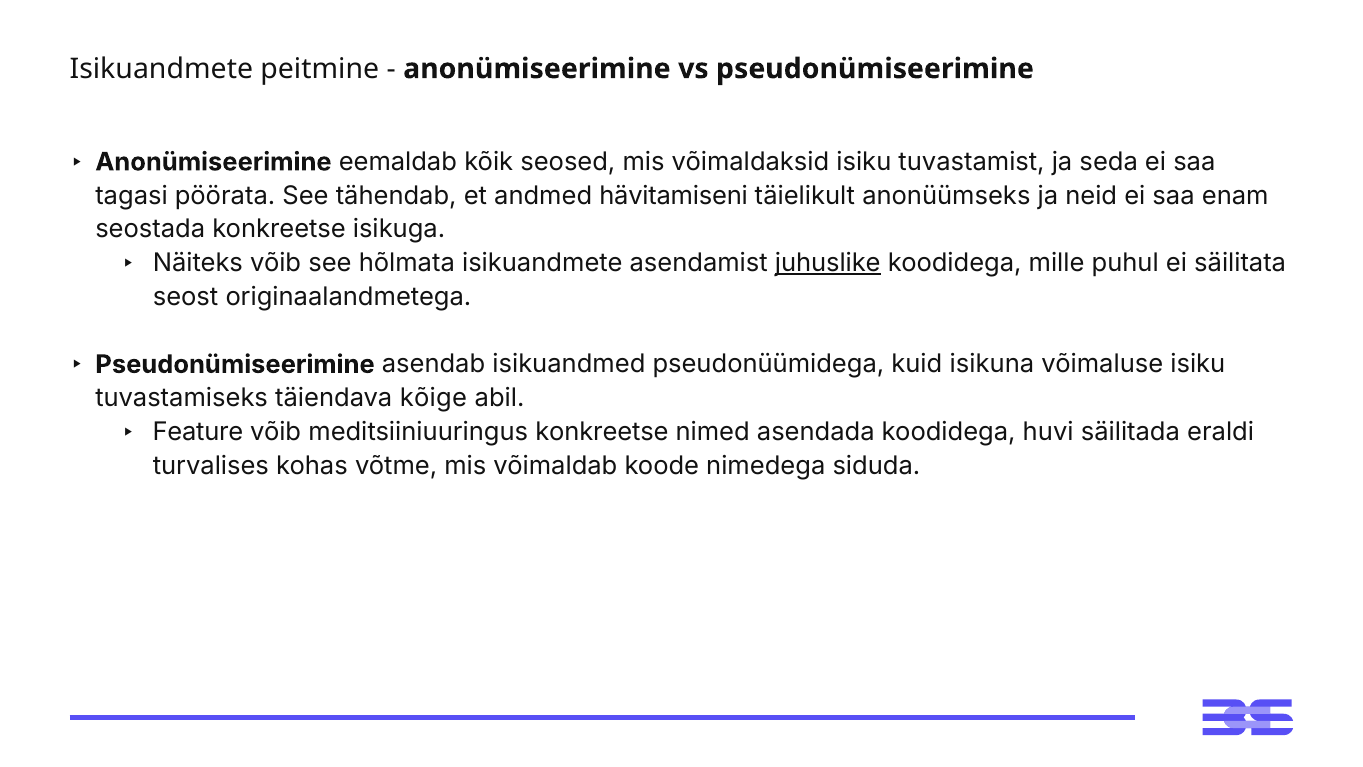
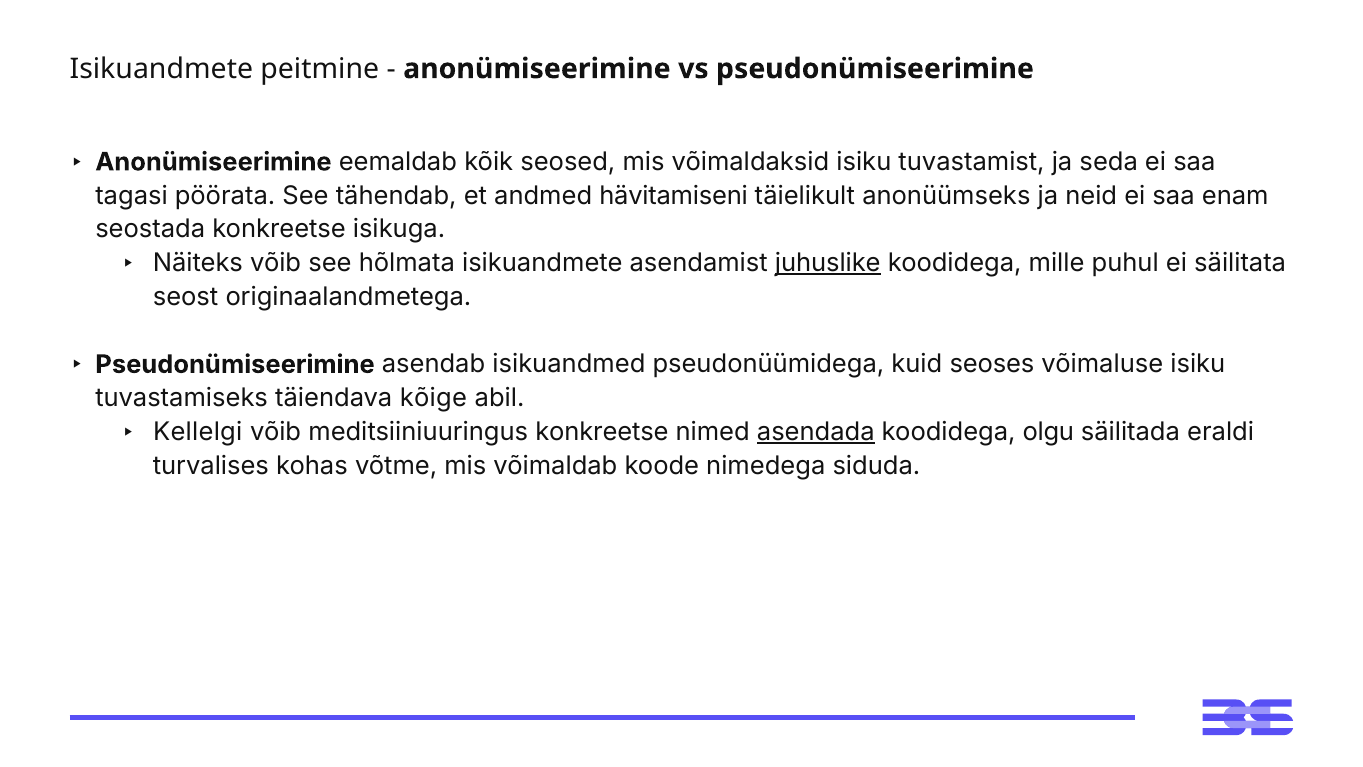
isikuna: isikuna -> seoses (992, 364)
Feature: Feature -> Kellelgi (198, 432)
asendada underline: none -> present (816, 432)
huvi: huvi -> olgu (1048, 432)
